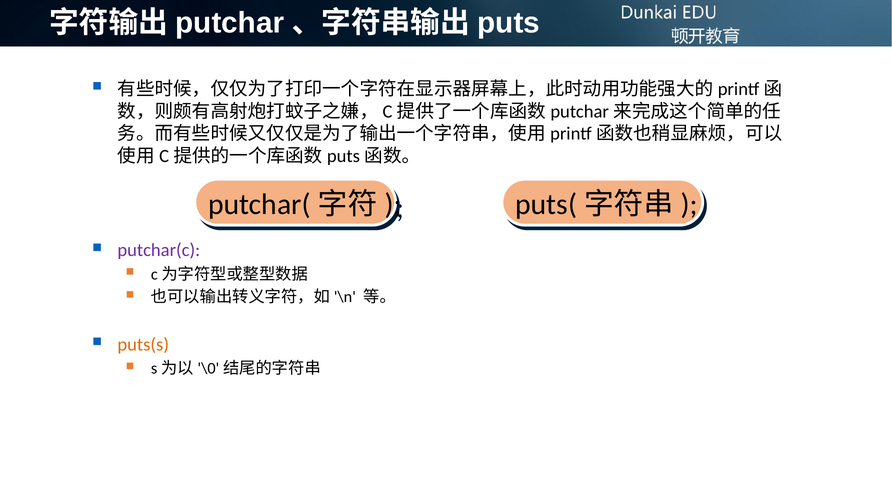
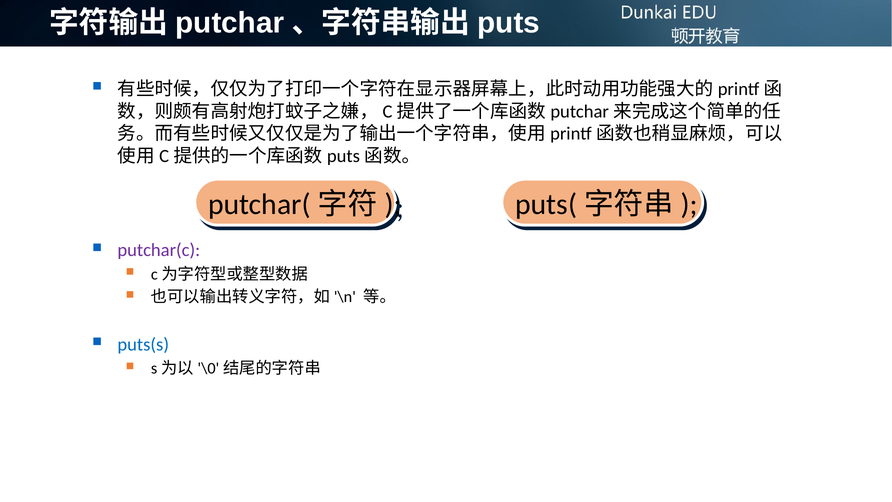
puts(s colour: orange -> blue (143, 344)
